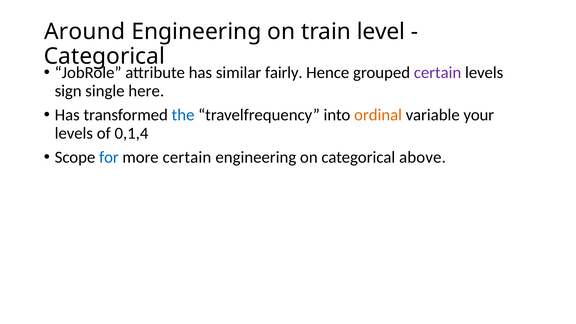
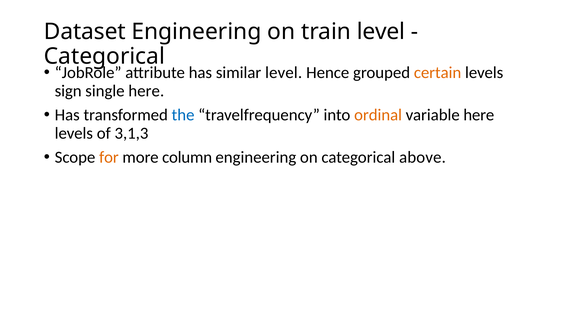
Around: Around -> Dataset (85, 32)
similar fairly: fairly -> level (284, 73)
certain colour: purple -> orange (438, 73)
variable your: your -> here (479, 115)
0,1,4: 0,1,4 -> 3,1,3 (131, 133)
for colour: blue -> orange (109, 157)
more certain: certain -> column (187, 157)
